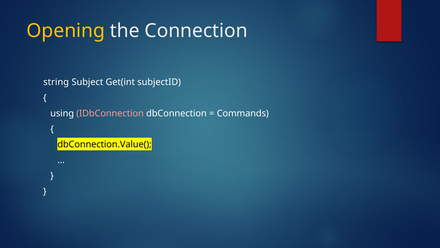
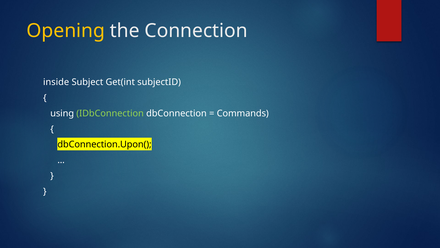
string: string -> inside (56, 82)
IDbConnection colour: pink -> light green (110, 113)
dbConnection.Value(: dbConnection.Value( -> dbConnection.Upon( (105, 144)
